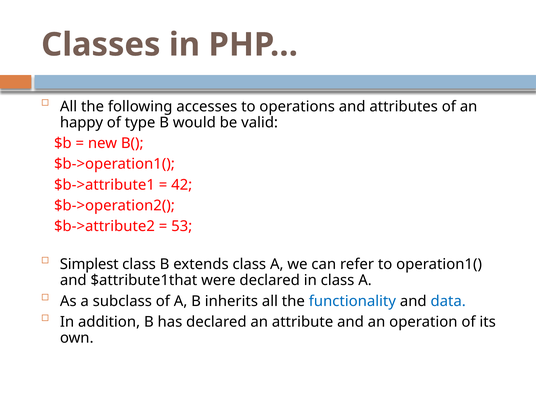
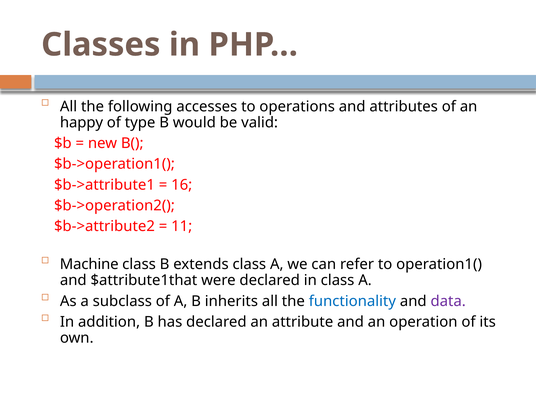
42: 42 -> 16 (182, 185)
53: 53 -> 11 (182, 226)
Simplest: Simplest -> Machine (89, 264)
data colour: blue -> purple (448, 301)
